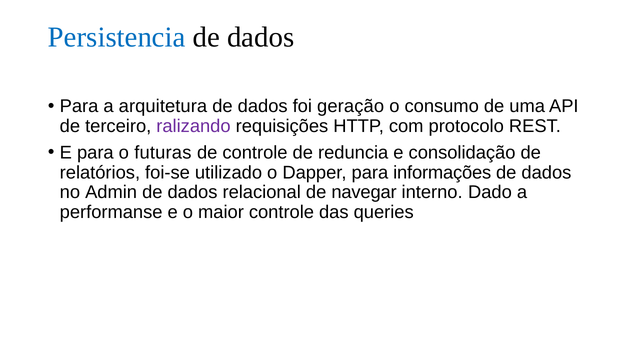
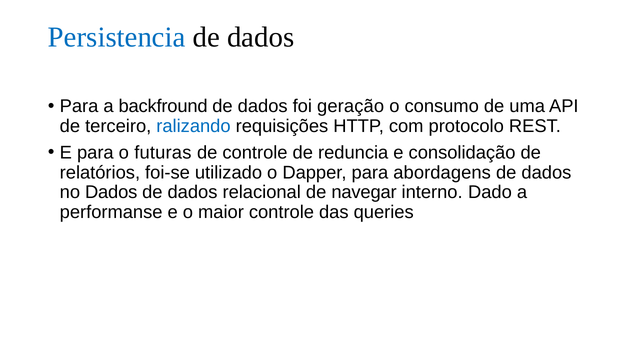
arquitetura: arquitetura -> backfround (163, 106)
ralizando colour: purple -> blue (193, 126)
informações: informações -> abordagens (442, 172)
no Admin: Admin -> Dados (111, 192)
